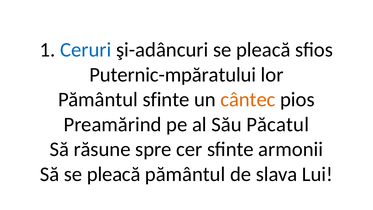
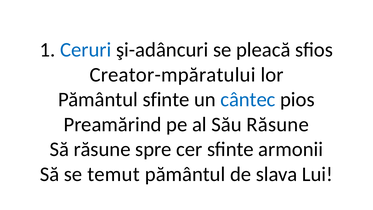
Puternic-mpăratului: Puternic-mpăratului -> Creator-mpăratului (173, 75)
cântec colour: orange -> blue (248, 100)
Său Păcatul: Păcatul -> Răsune (278, 124)
Să se pleacă: pleacă -> temut (113, 174)
